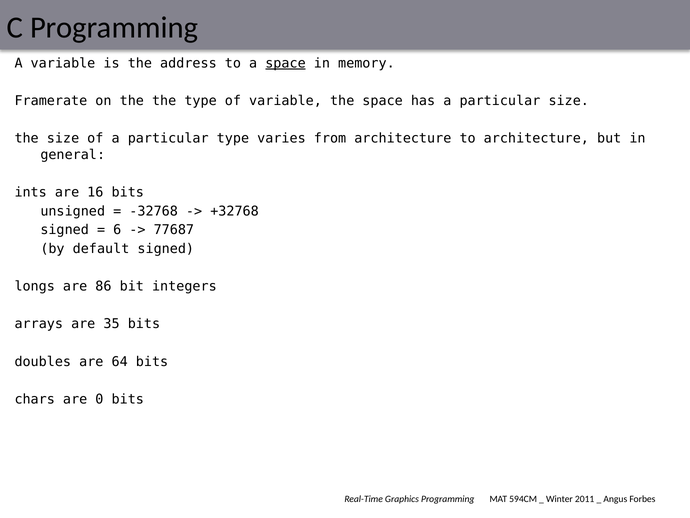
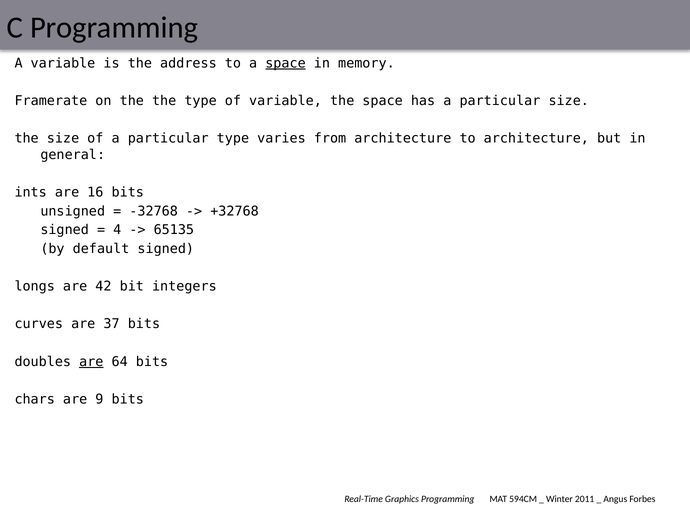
6: 6 -> 4 (117, 230)
77687: 77687 -> 65135 (174, 230)
86: 86 -> 42 (103, 286)
arrays: arrays -> curves (39, 324)
35: 35 -> 37 (112, 324)
are underline: none -> present (91, 361)
0: 0 -> 9 (99, 399)
